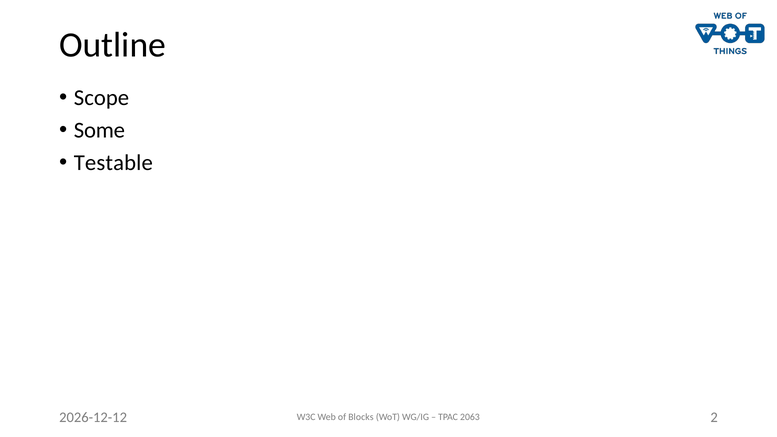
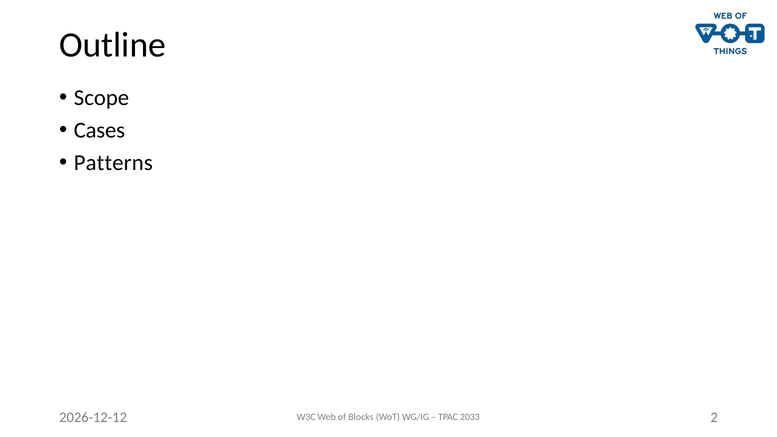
Some: Some -> Cases (99, 130)
Testable: Testable -> Patterns (113, 163)
2063: 2063 -> 2033 (470, 417)
